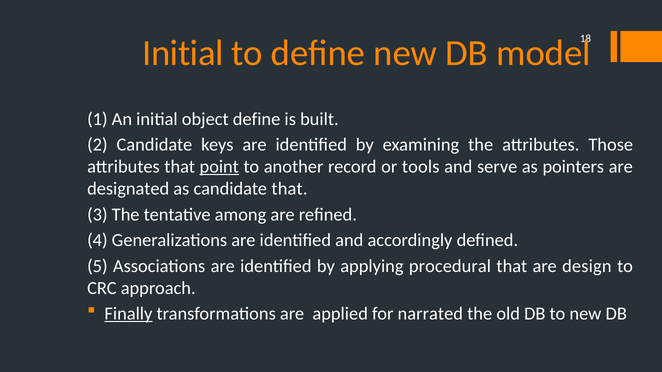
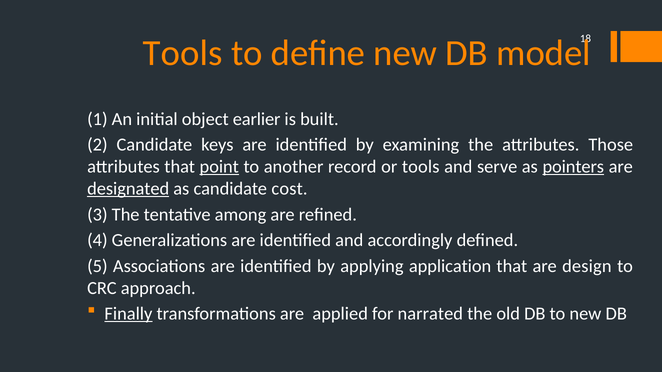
Initial: Initial -> Tools (183, 53)
object define: define -> earlier (257, 119)
pointers underline: none -> present (573, 167)
designated underline: none -> present (128, 189)
candidate that: that -> cost (290, 189)
procedural: procedural -> application (450, 266)
